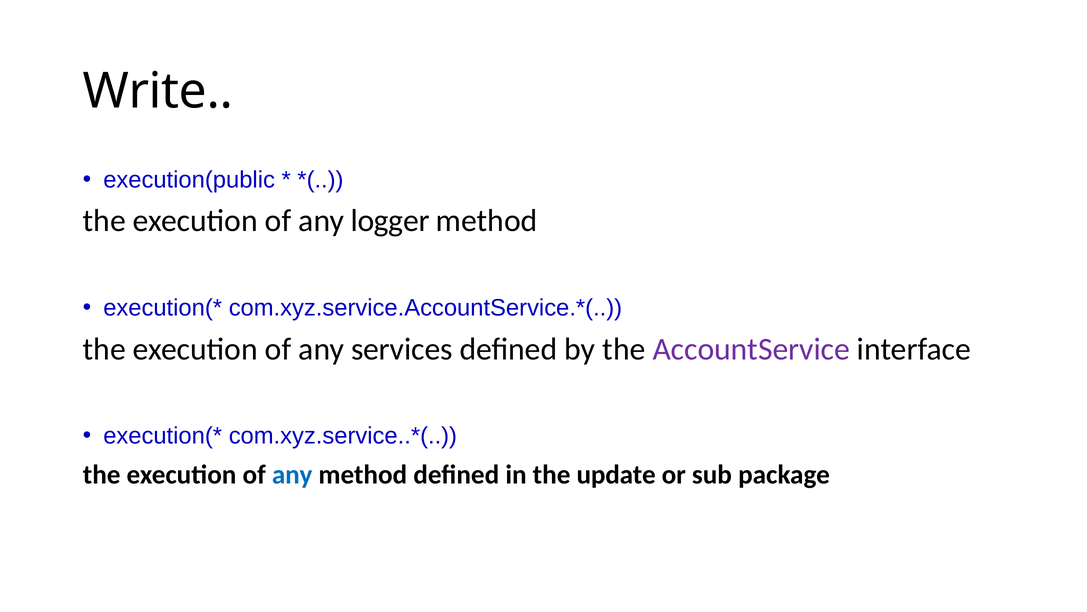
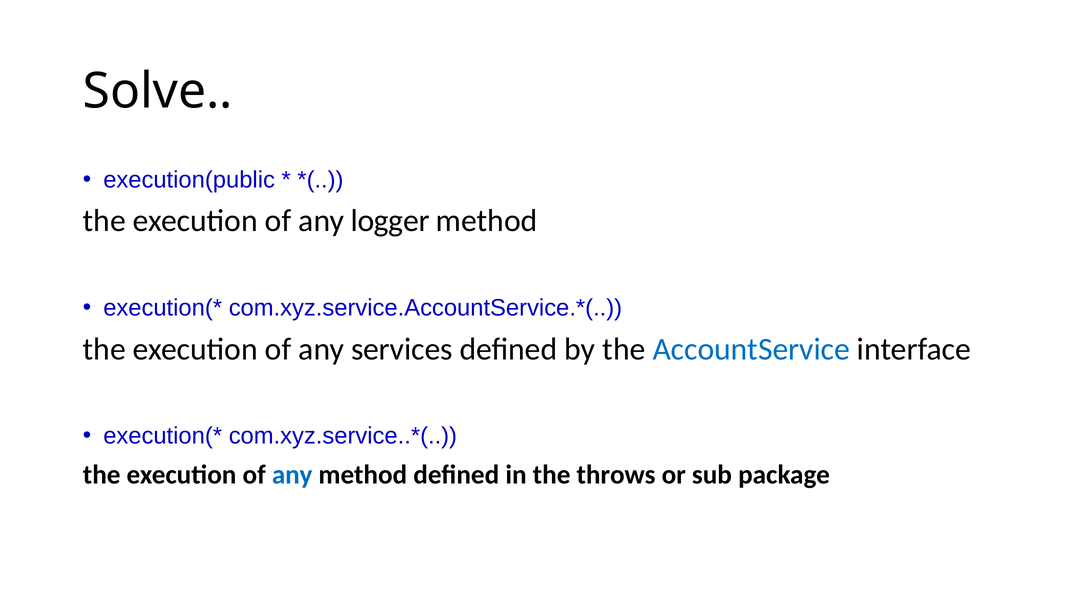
Write: Write -> Solve (158, 91)
AccountService colour: purple -> blue (751, 349)
update: update -> throws (616, 474)
